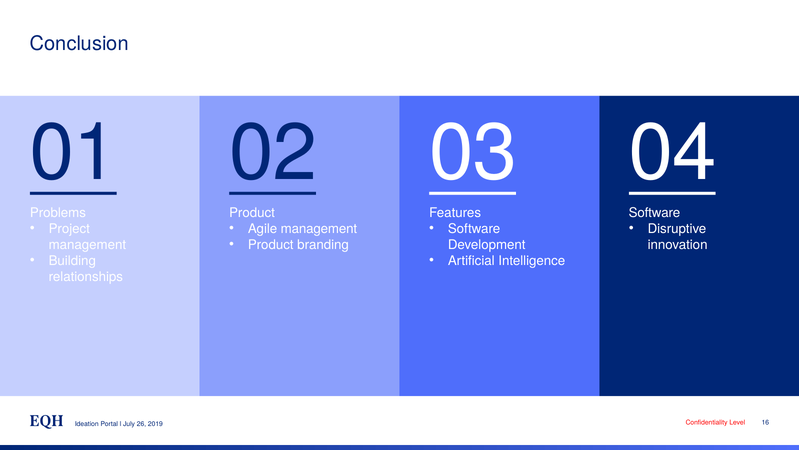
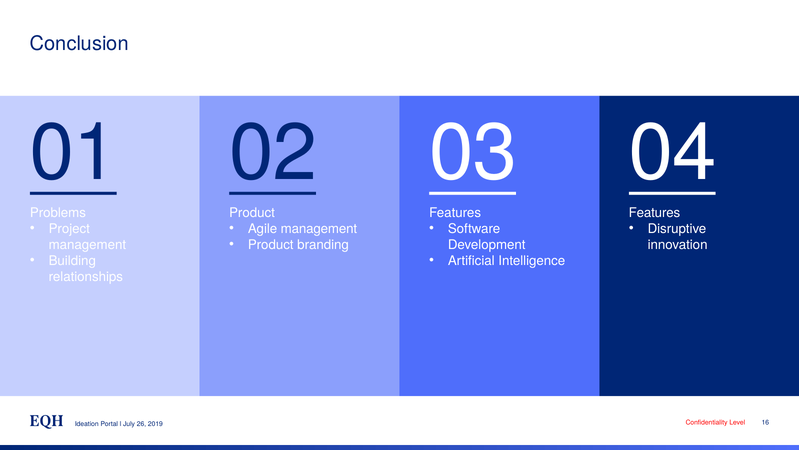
Software: Software -> Features (654, 212)
